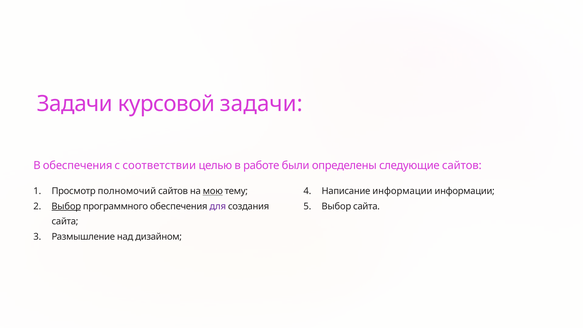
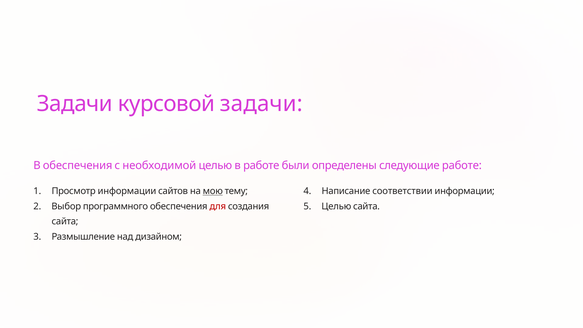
соответствии: соответствии -> необходимой (159, 165)
следующие сайтов: сайтов -> работе (462, 165)
Просмотр полномочий: полномочий -> информации (127, 191)
Написание информации: информации -> соответствии (402, 191)
Выбор underline: present -> none (66, 206)
для colour: purple -> red (218, 206)
Выбор: Выбор -> Целью (336, 206)
